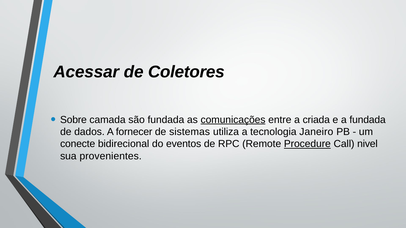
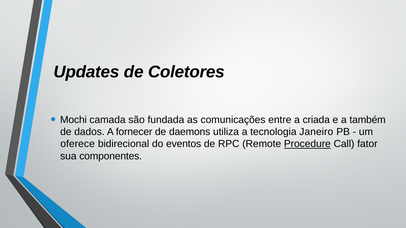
Acessar: Acessar -> Updates (86, 72)
Sobre: Sobre -> Mochi (73, 120)
comunicações underline: present -> none (233, 120)
a fundada: fundada -> também (368, 120)
sistemas: sistemas -> daemons (190, 132)
conecte: conecte -> oferece (78, 144)
nivel: nivel -> fator (367, 144)
provenientes: provenientes -> componentes (111, 156)
